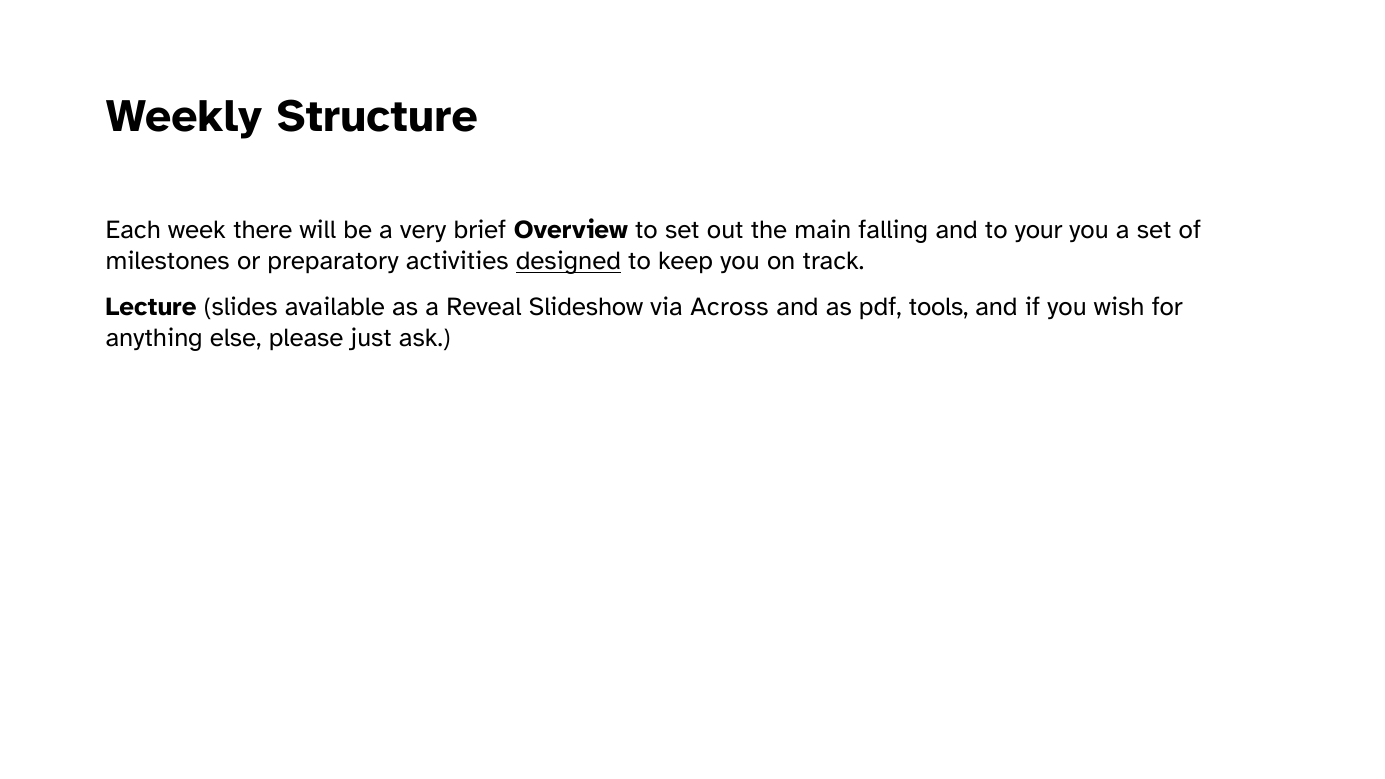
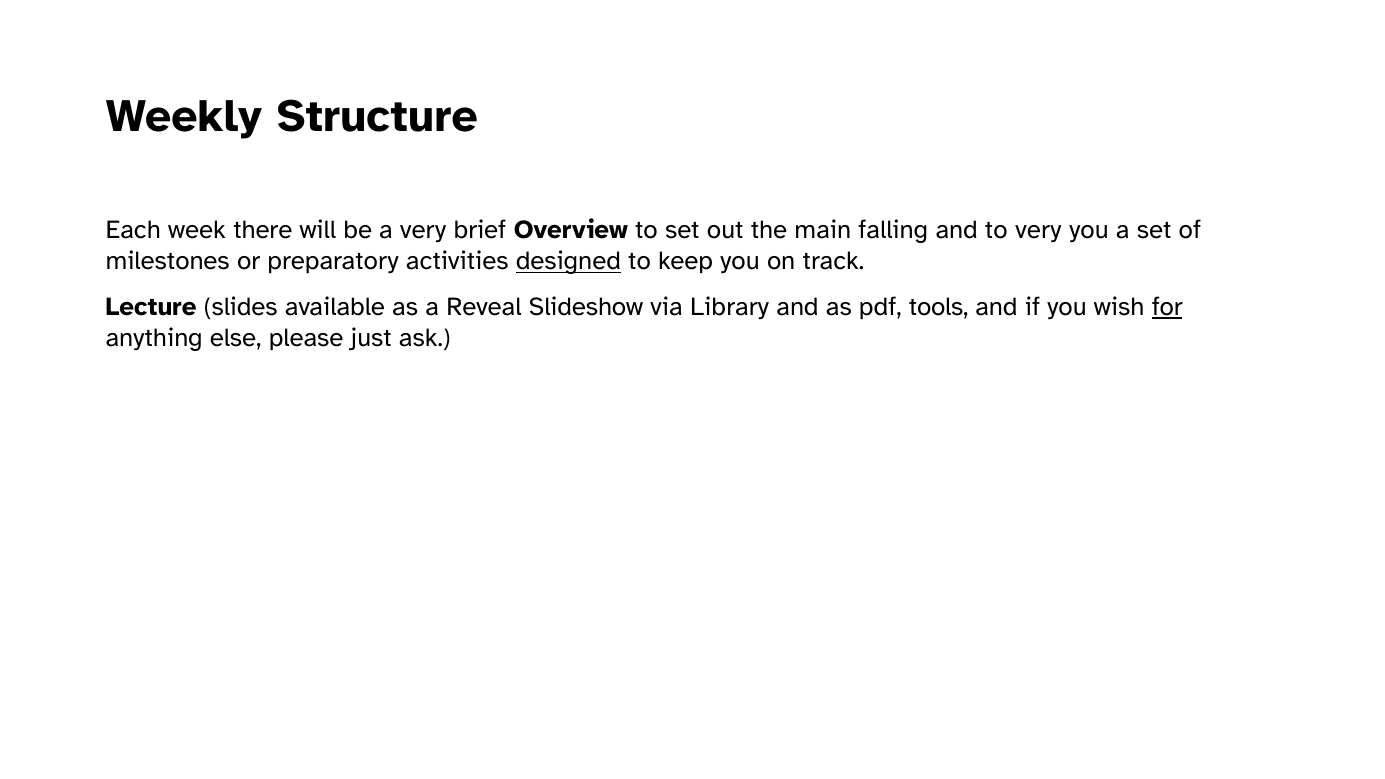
to your: your -> very (1038, 230)
Across: Across -> Library (730, 307)
for underline: none -> present (1167, 307)
